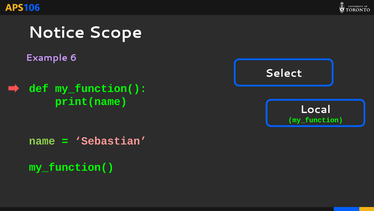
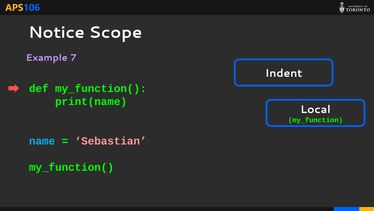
6: 6 -> 7 (73, 58)
Select: Select -> Indent (284, 73)
name colour: light green -> light blue (42, 141)
